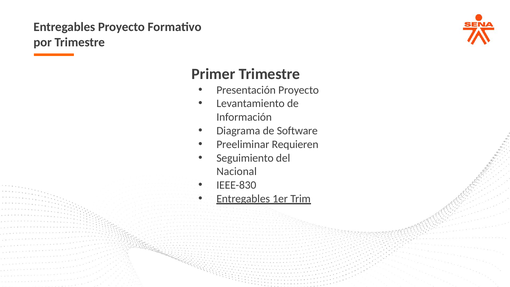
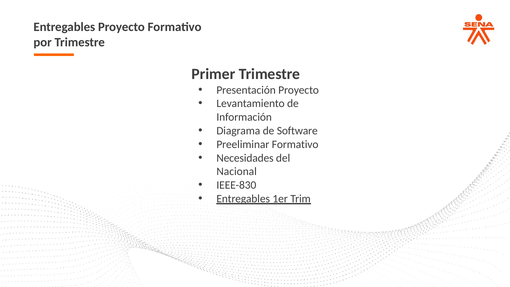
Preeliminar Requieren: Requieren -> Formativo (295, 144)
Seguimiento: Seguimiento -> Necesidades (245, 158)
